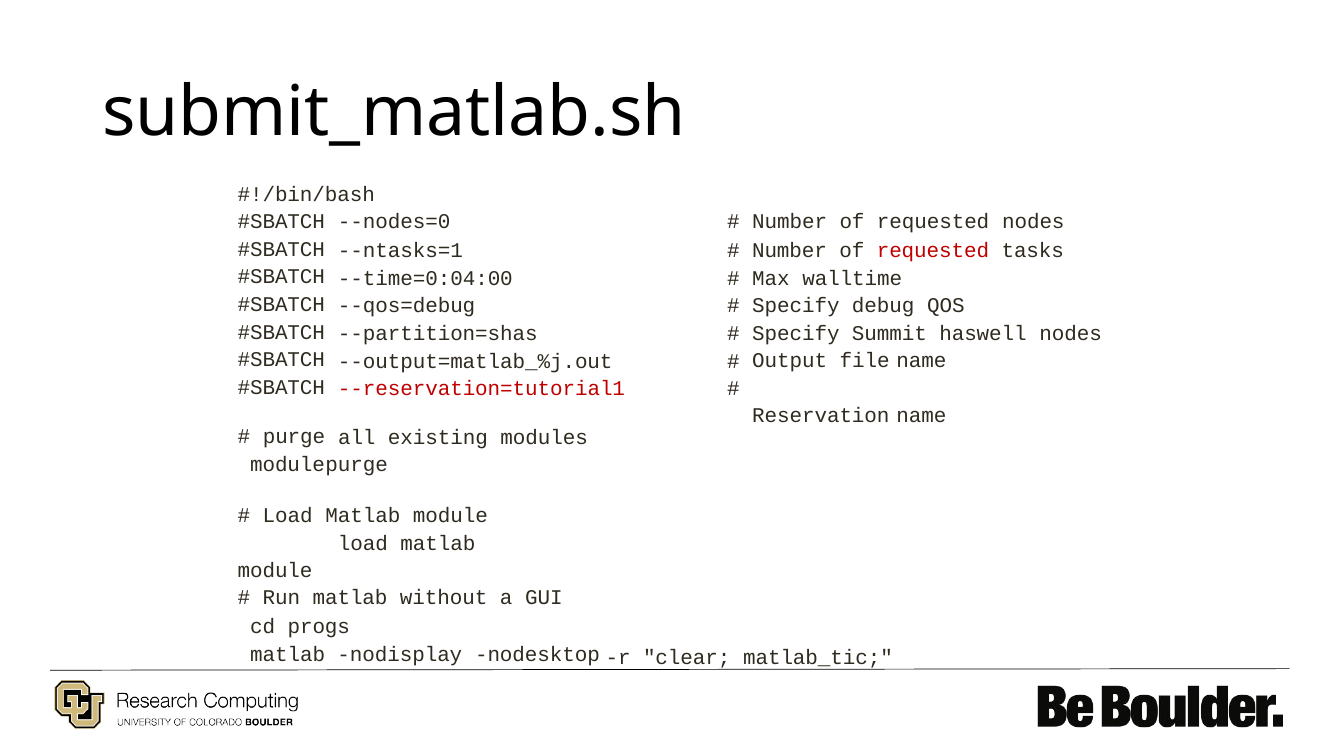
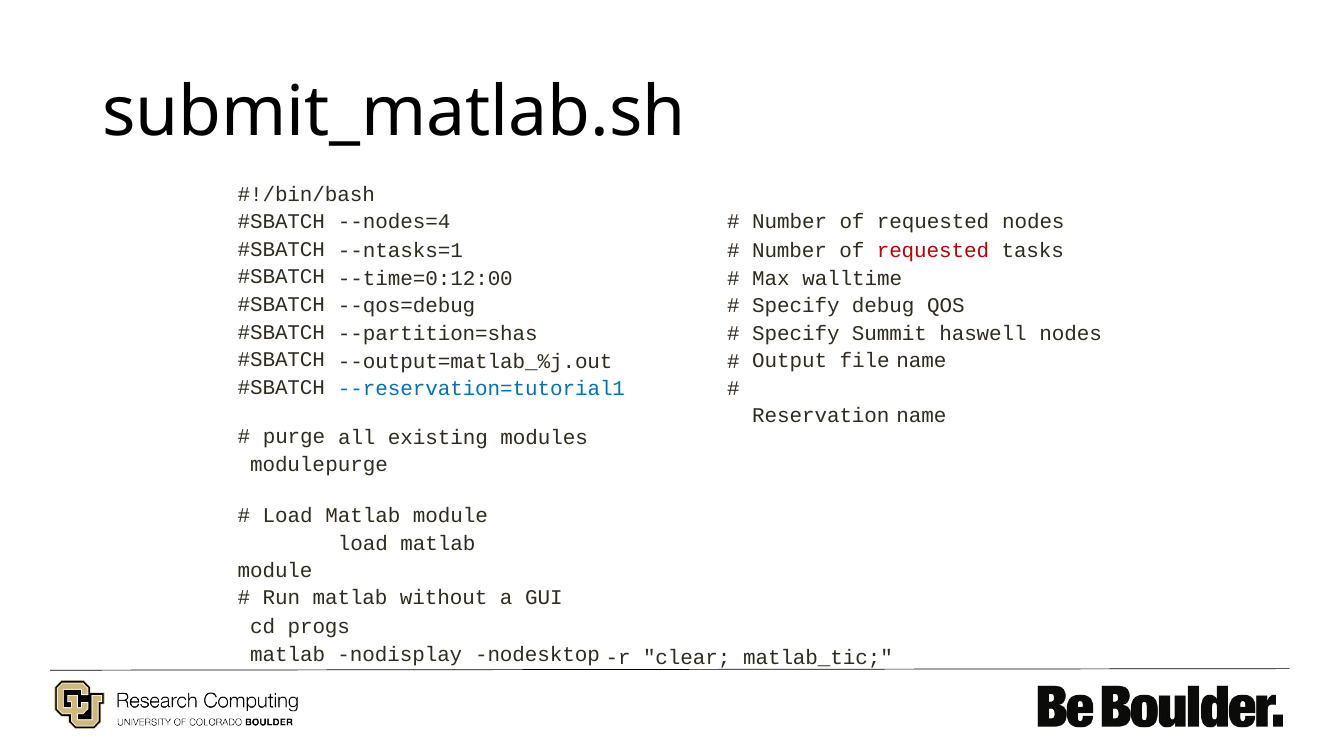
--nodes=0: --nodes=0 -> --nodes=4 (394, 222)
--time=0:04:00: --time=0:04:00 -> --time=0:12:00 (425, 278)
--reservation=tutorial1 colour: red -> blue (482, 389)
